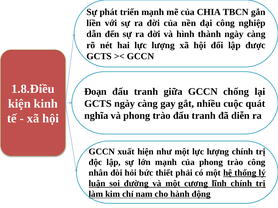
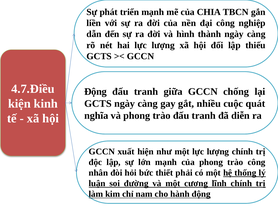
được: được -> thiếu (255, 45)
1.8.Điều: 1.8.Điều -> 4.7.Điều (33, 89)
Đoạn: Đoạn -> Động (95, 92)
